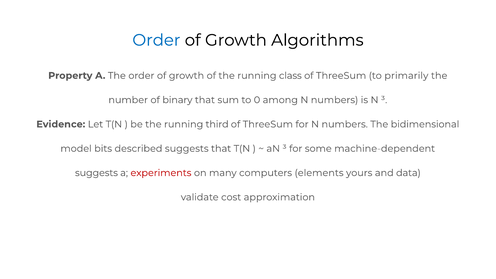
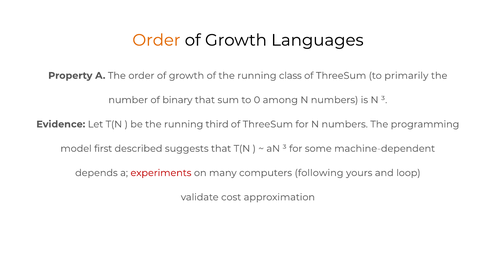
Order colour: blue -> orange (156, 40)
Algorithms: Algorithms -> Languages (317, 40)
bidimensional: bidimensional -> programming (425, 124)
bits: bits -> first (103, 149)
suggests: suggests -> depends (96, 173)
elements: elements -> following (319, 173)
data: data -> loop (408, 173)
